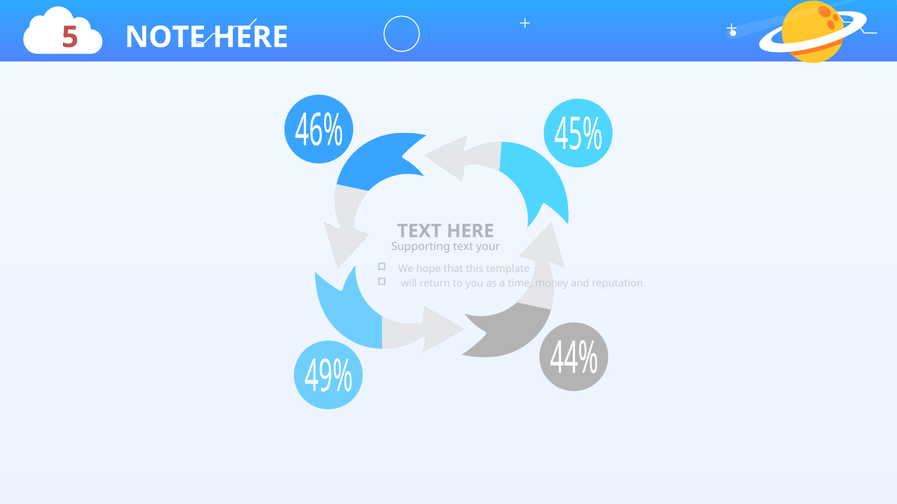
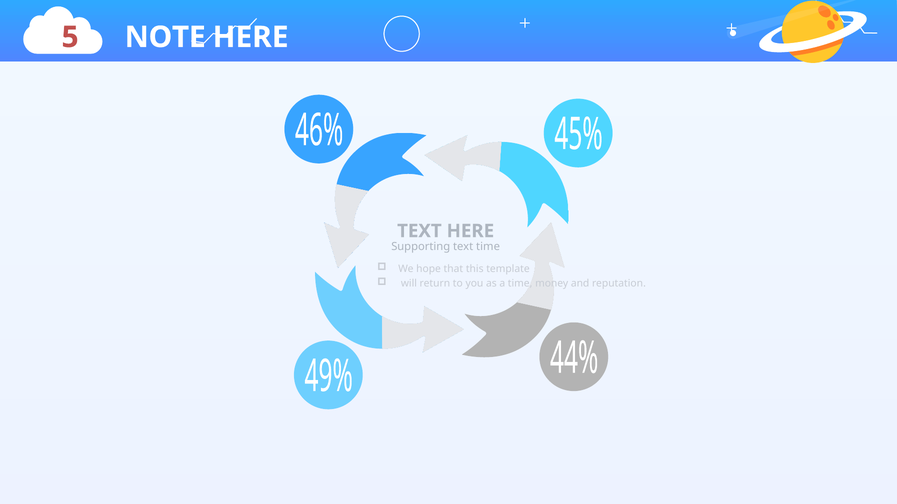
text your: your -> time (488, 247)
